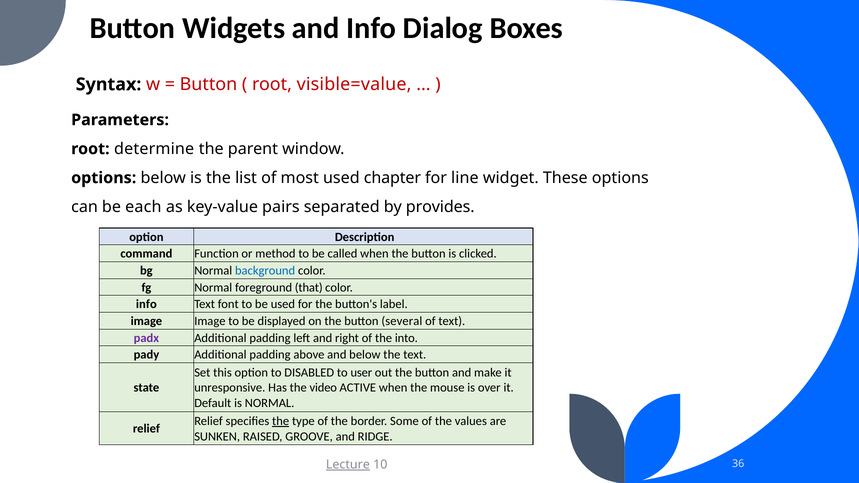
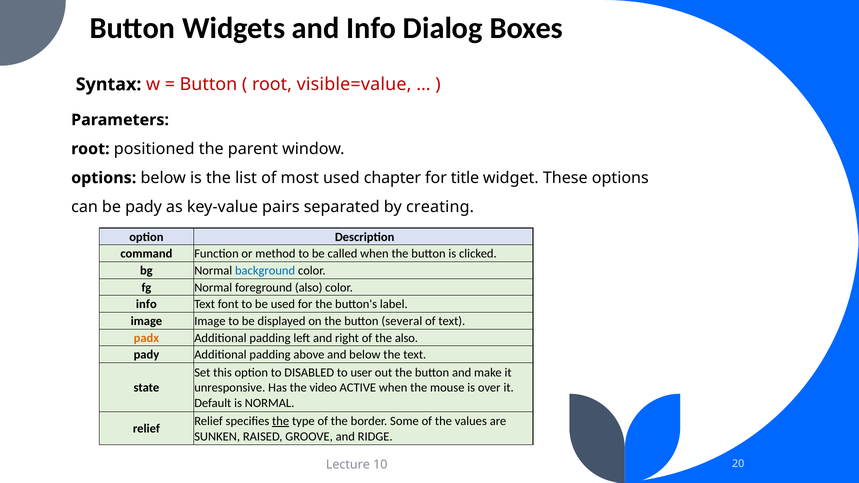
determine: determine -> positioned (154, 149)
line: line -> title (465, 178)
be each: each -> pady (143, 207)
provides: provides -> creating (440, 207)
foreground that: that -> also (309, 288)
padx colour: purple -> orange (146, 338)
the into: into -> also (406, 338)
Lecture underline: present -> none (348, 465)
36: 36 -> 20 (738, 464)
